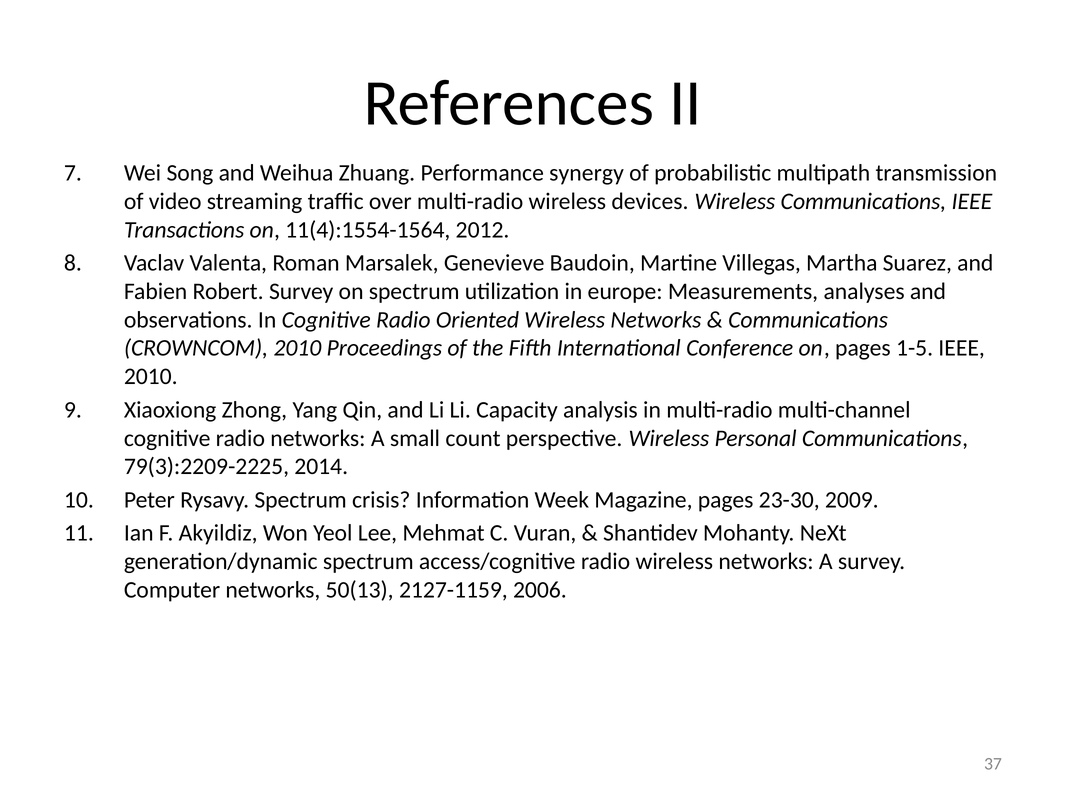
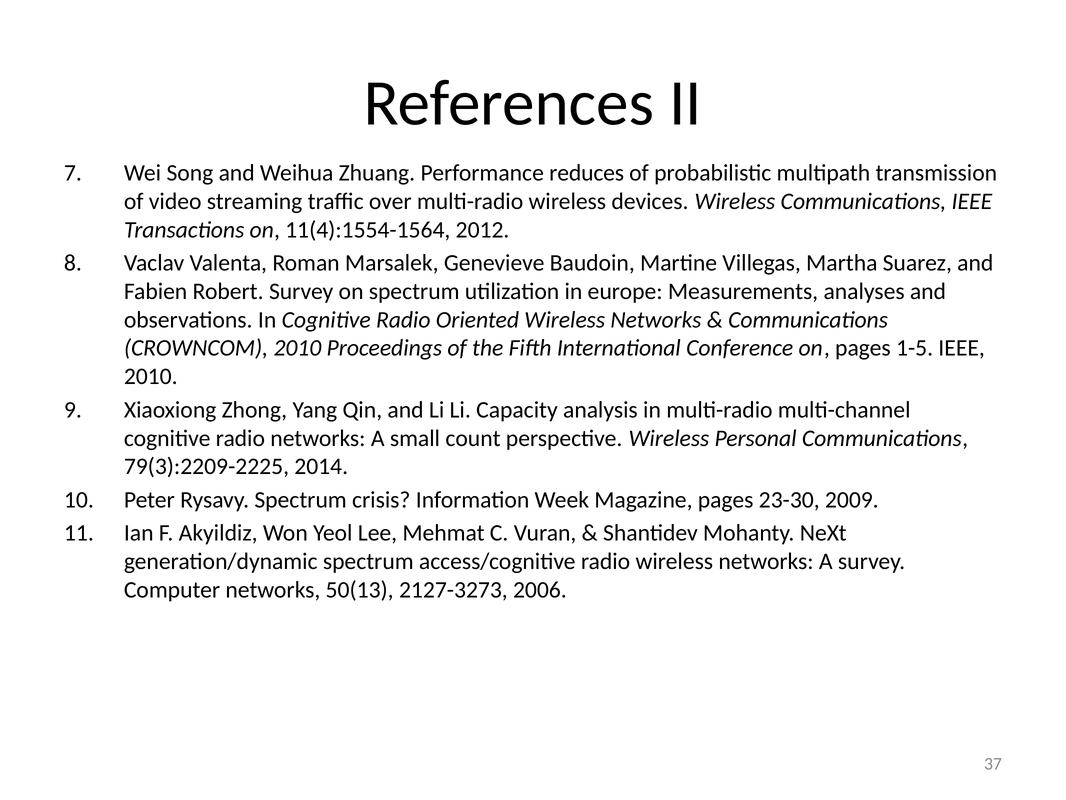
synergy: synergy -> reduces (587, 173)
2127-1159: 2127-1159 -> 2127-3273 (453, 589)
